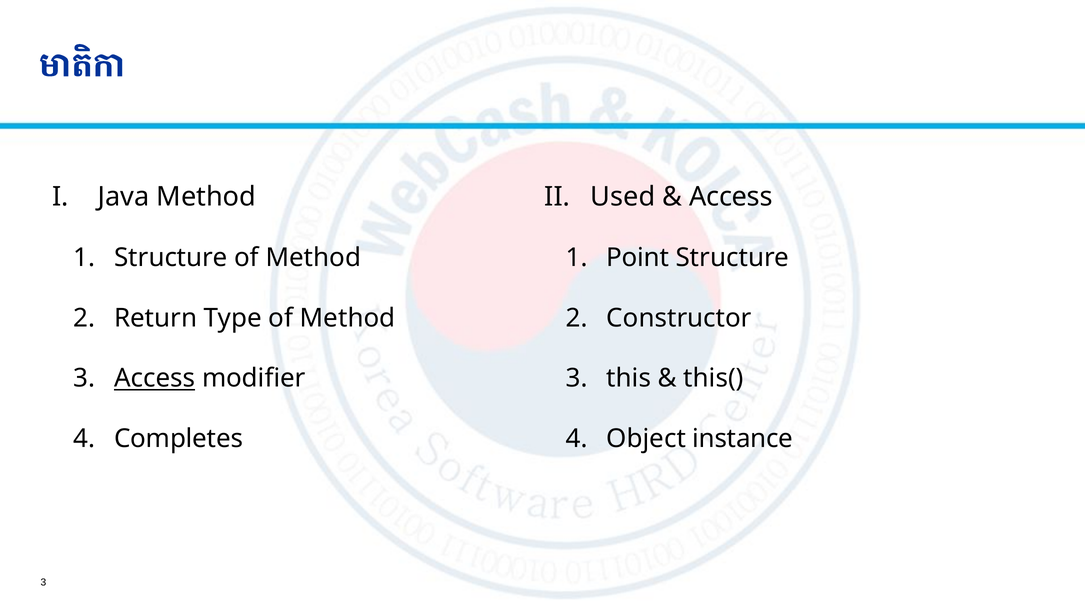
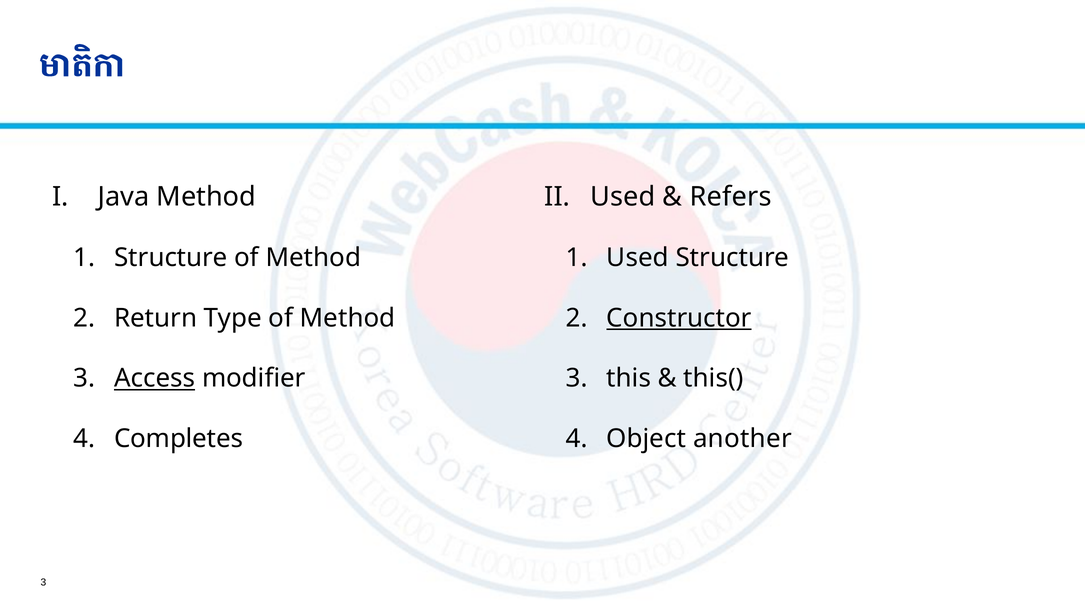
Access: Access -> Refers (731, 196)
Point: Point -> Used (638, 257)
Constructor underline: none -> present (679, 318)
instance: instance -> another (742, 438)
